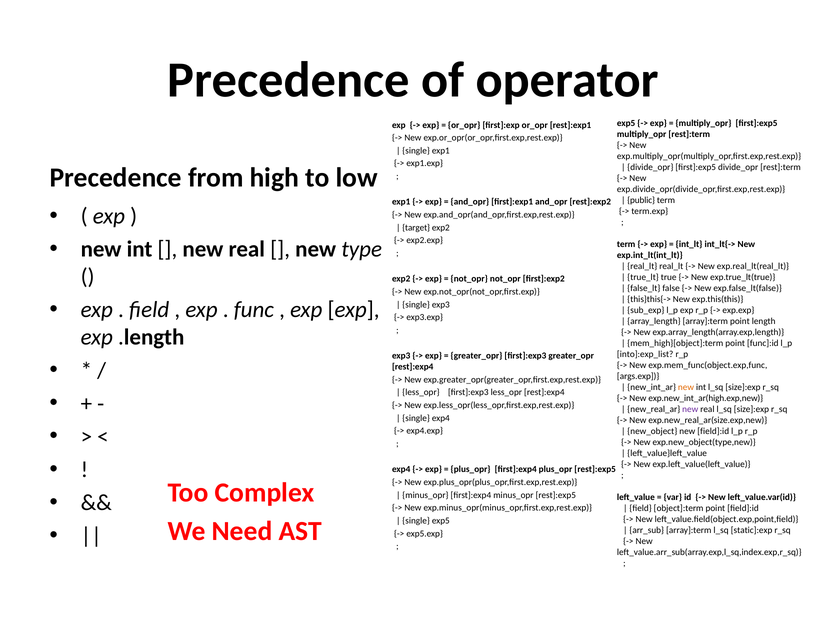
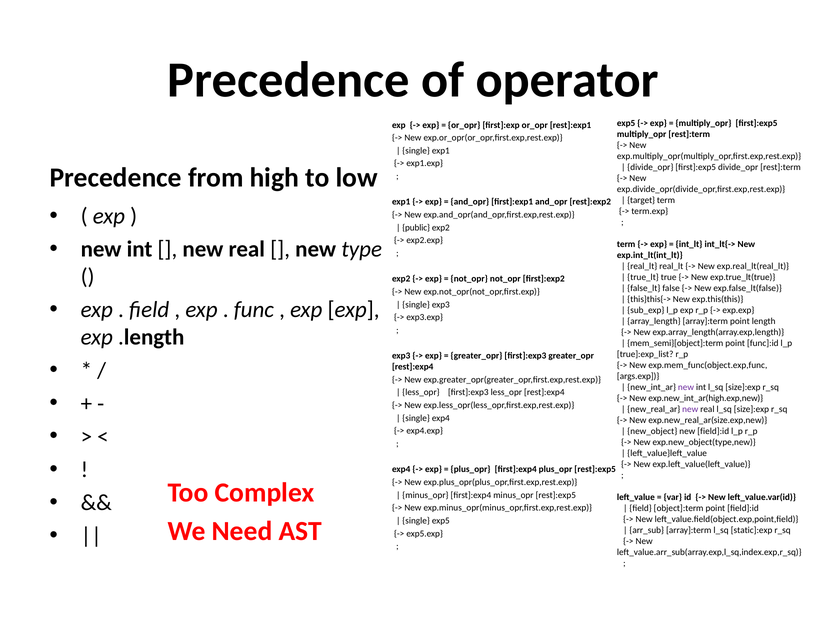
public: public -> target (641, 200)
target: target -> public (416, 228)
mem_high}[object]:term: mem_high}[object]:term -> mem_semi}[object]:term (675, 343)
into]:exp_list: into]:exp_list -> true]:exp_list (645, 354)
new colour: orange -> purple (686, 387)
